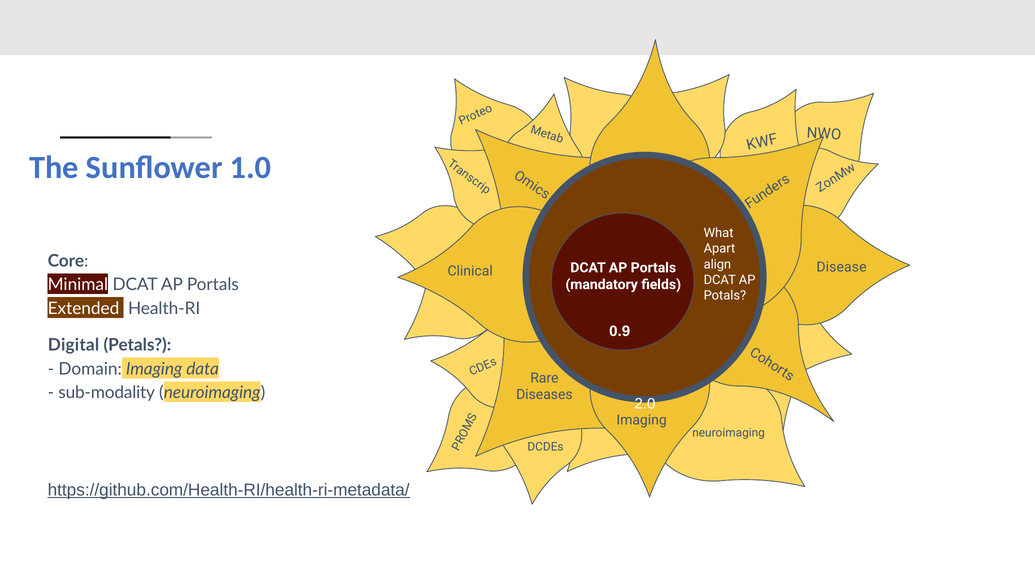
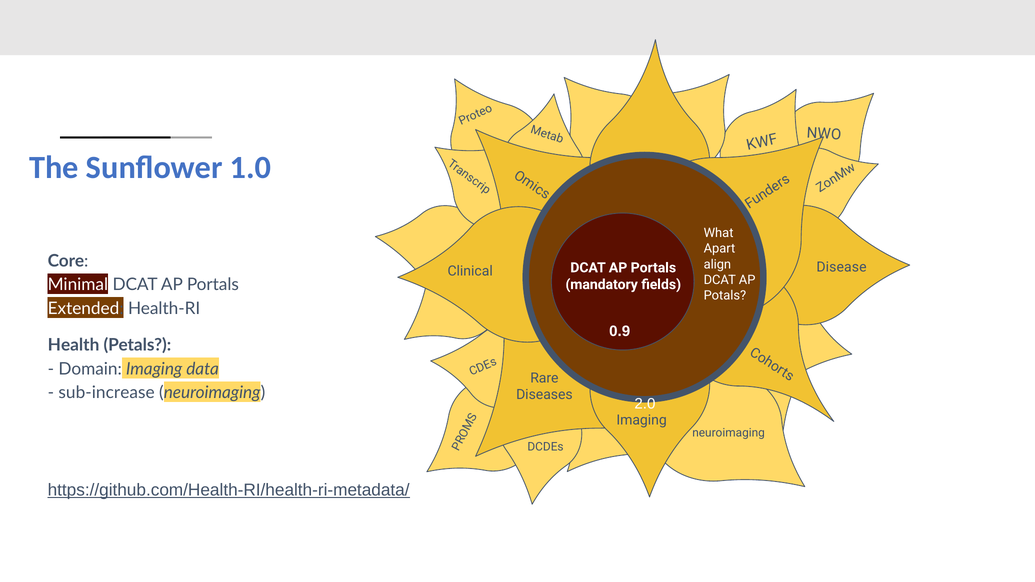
Digital: Digital -> Health (74, 345)
sub-modality: sub-modality -> sub-increase (107, 393)
